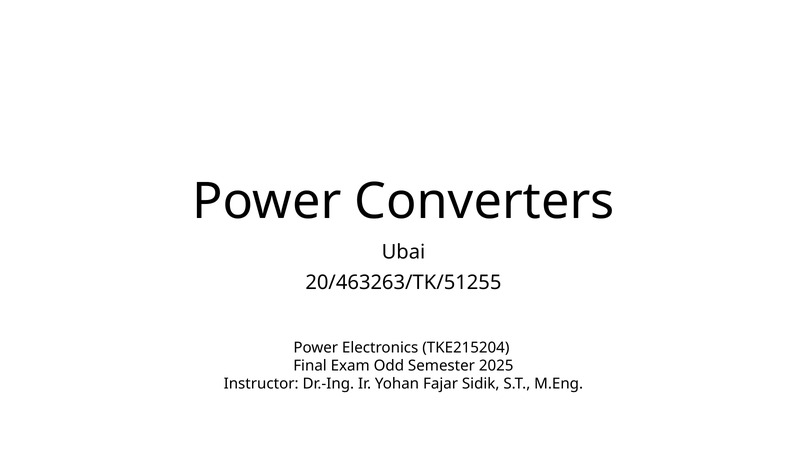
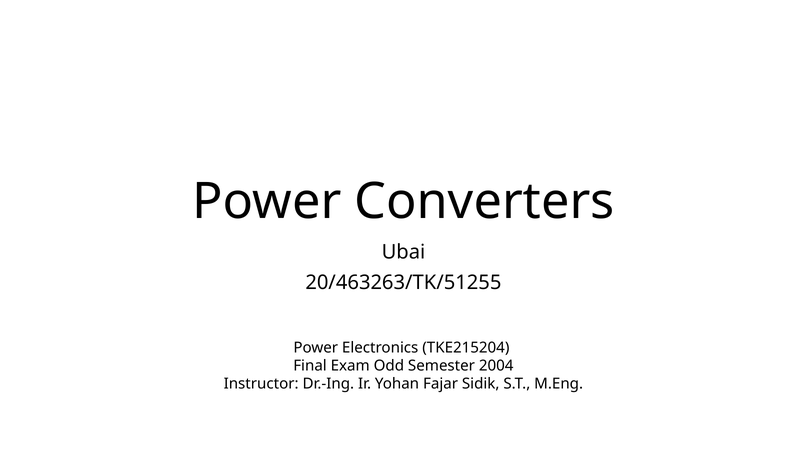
2025: 2025 -> 2004 (496, 366)
